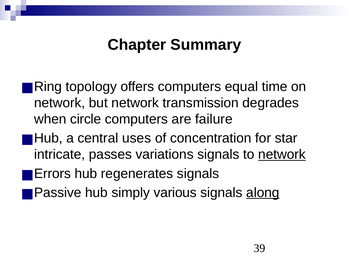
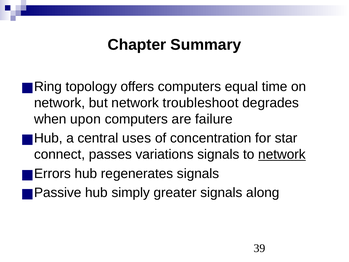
transmission: transmission -> troubleshoot (201, 103)
circle: circle -> upon (86, 119)
intricate: intricate -> connect (60, 154)
various: various -> greater (175, 192)
along underline: present -> none (263, 192)
